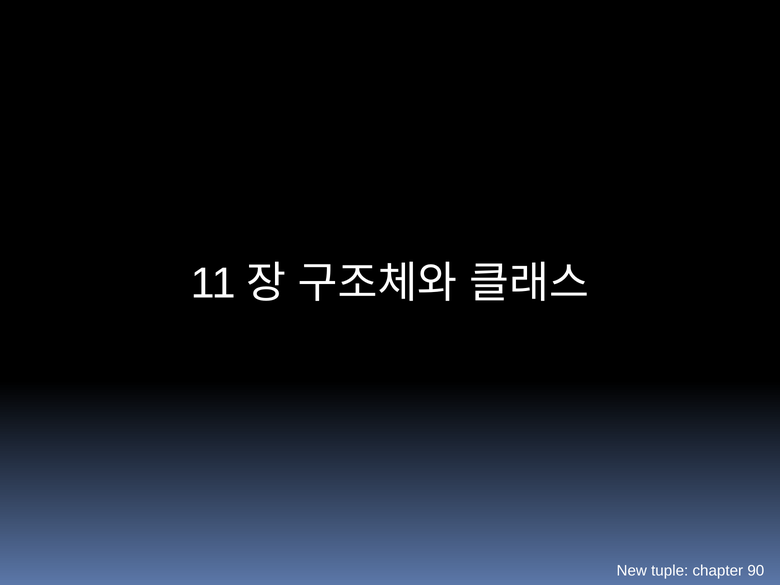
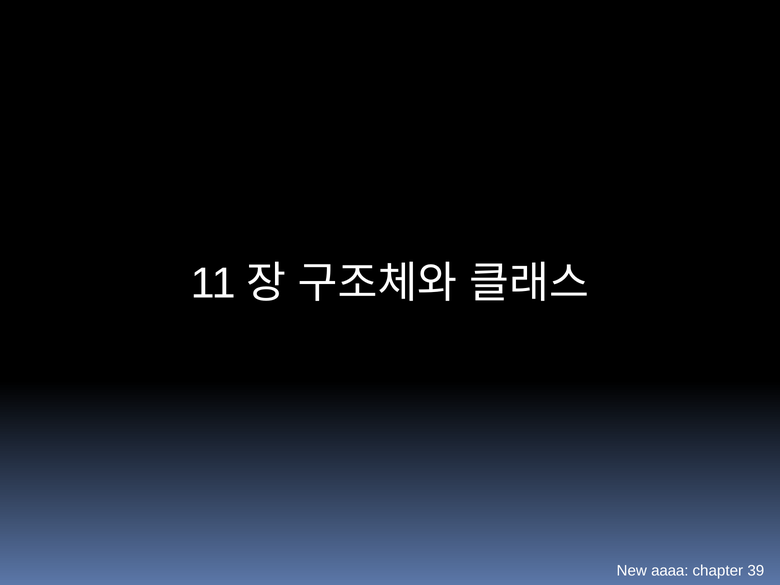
tuple: tuple -> aaaa (670, 571)
90: 90 -> 39 (756, 571)
